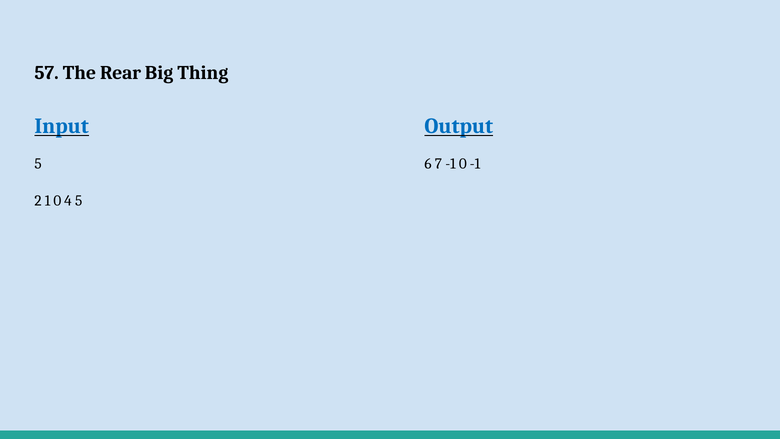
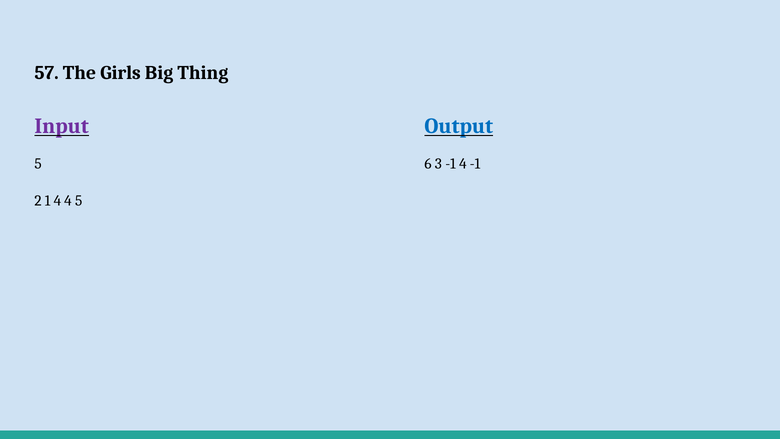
Rear: Rear -> Girls (121, 73)
Input colour: blue -> purple (62, 126)
7: 7 -> 3 (438, 163)
-1 0: 0 -> 4 (463, 163)
1 0: 0 -> 4 (57, 201)
